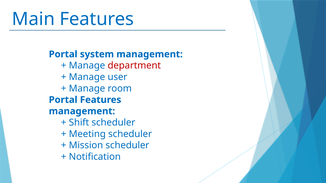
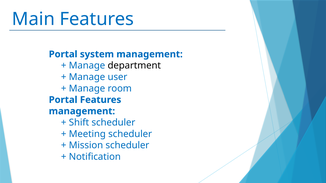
department colour: red -> black (134, 66)
